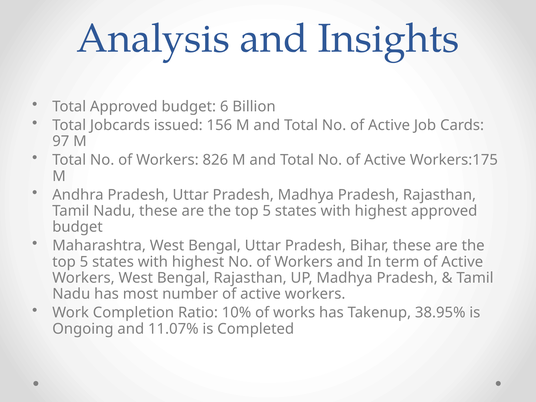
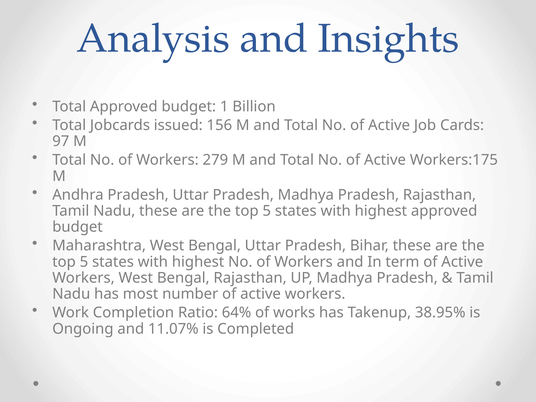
6: 6 -> 1 (224, 106)
826: 826 -> 279 (215, 160)
10%: 10% -> 64% (237, 313)
